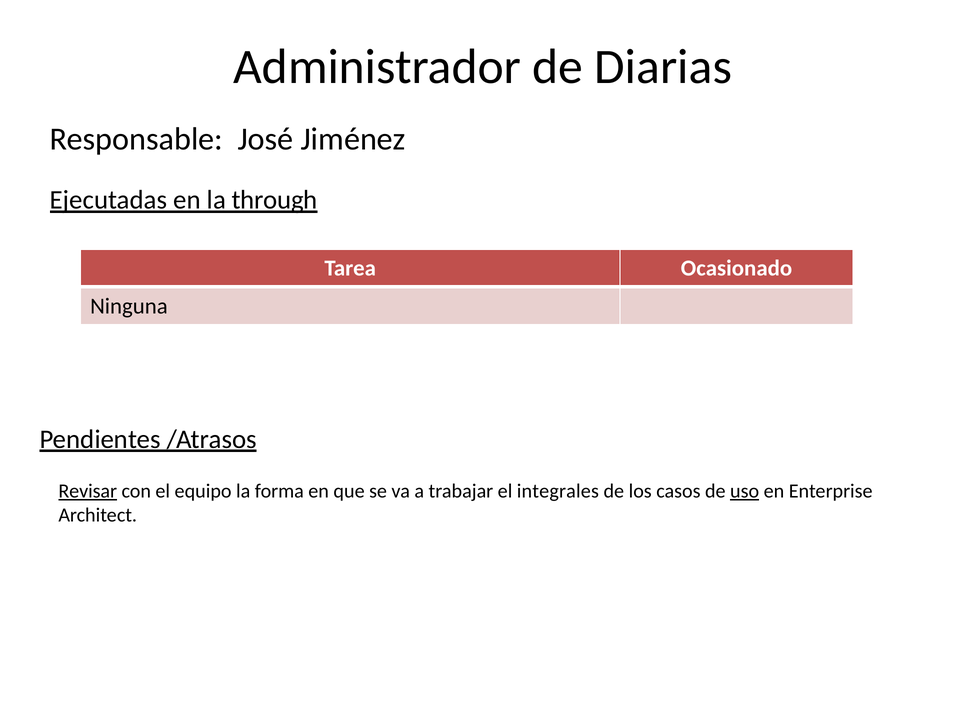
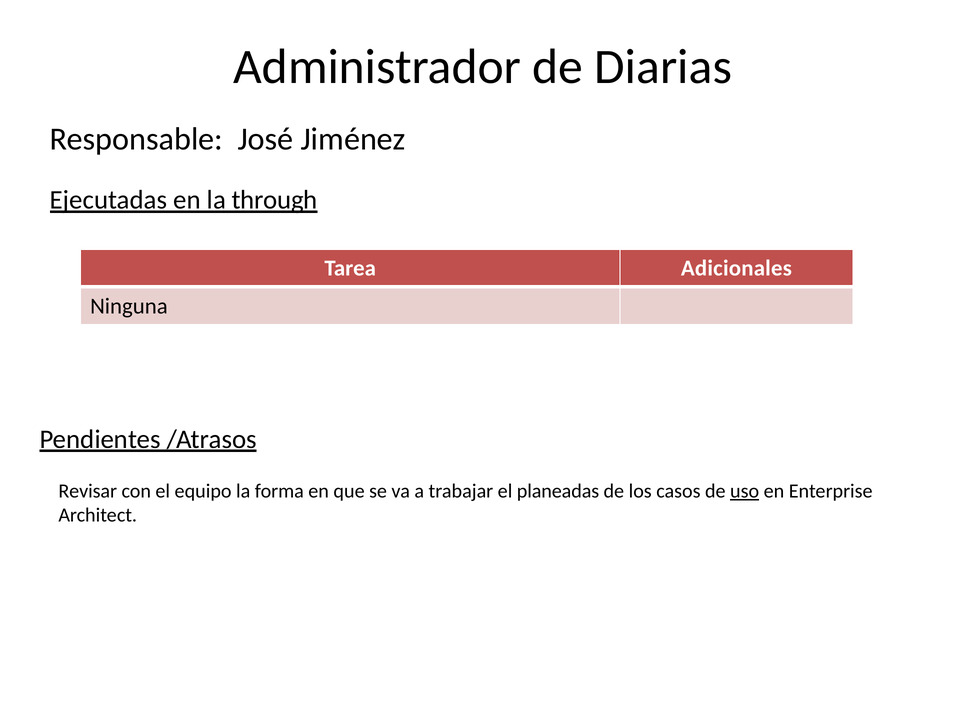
Ocasionado: Ocasionado -> Adicionales (736, 269)
Revisar underline: present -> none (88, 491)
integrales: integrales -> planeadas (558, 491)
